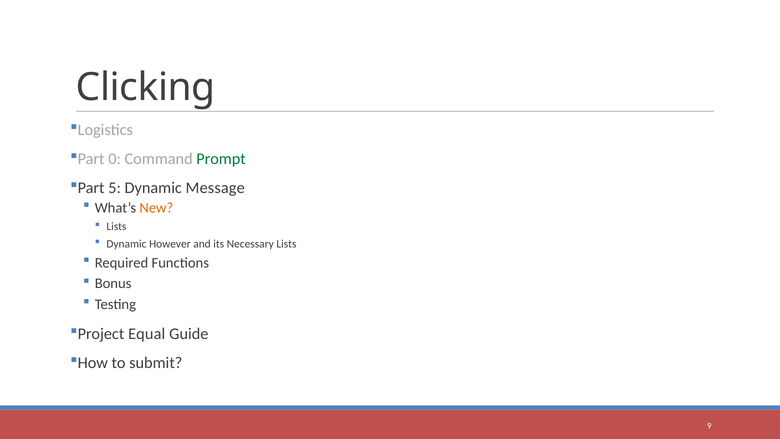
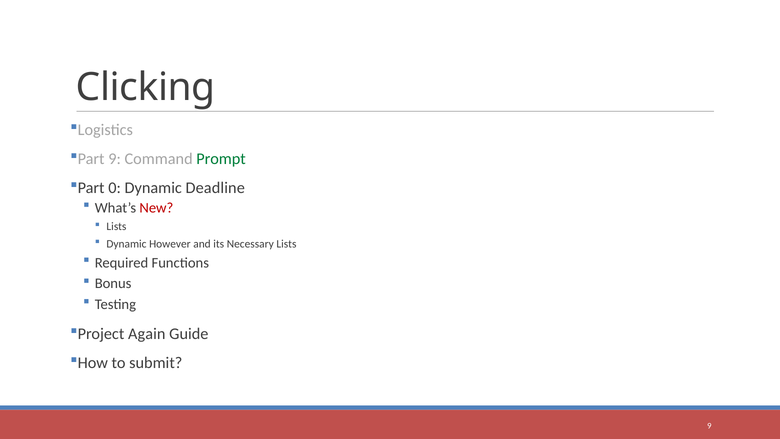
Part 0: 0 -> 9 (115, 159)
5: 5 -> 0 (115, 188)
Message: Message -> Deadline (215, 188)
New colour: orange -> red (156, 208)
Equal: Equal -> Again (147, 334)
